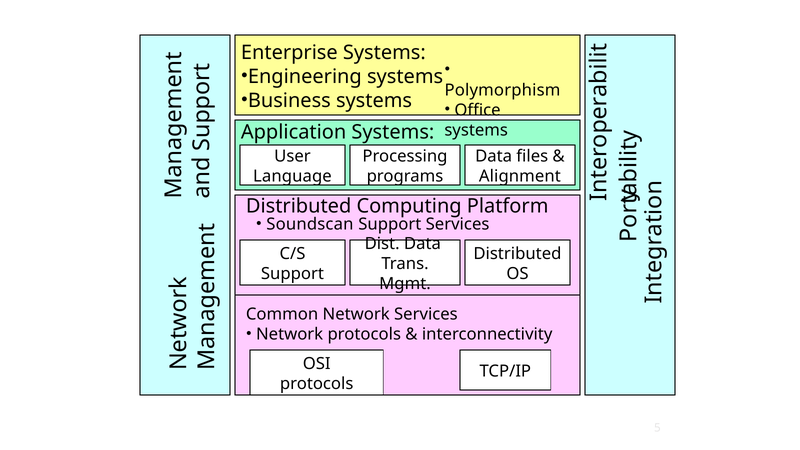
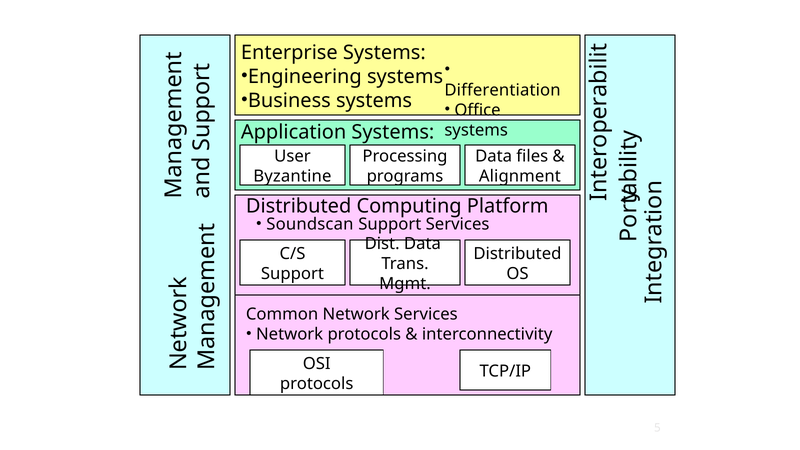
Polymorphism: Polymorphism -> Differentiation (503, 90)
Language: Language -> Byzantine (292, 176)
